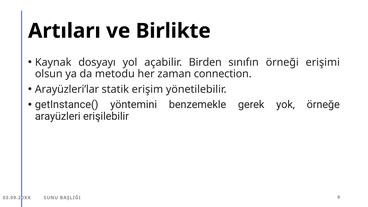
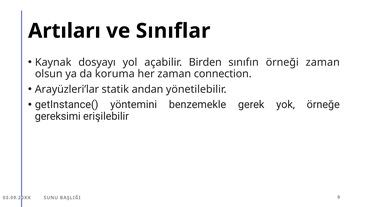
Birlikte: Birlikte -> Sınıflar (173, 31)
örneği erişimi: erişimi -> zaman (323, 62)
metodu: metodu -> koruma (115, 74)
erişim: erişim -> andan (148, 89)
arayüzleri: arayüzleri -> gereksimi (58, 116)
